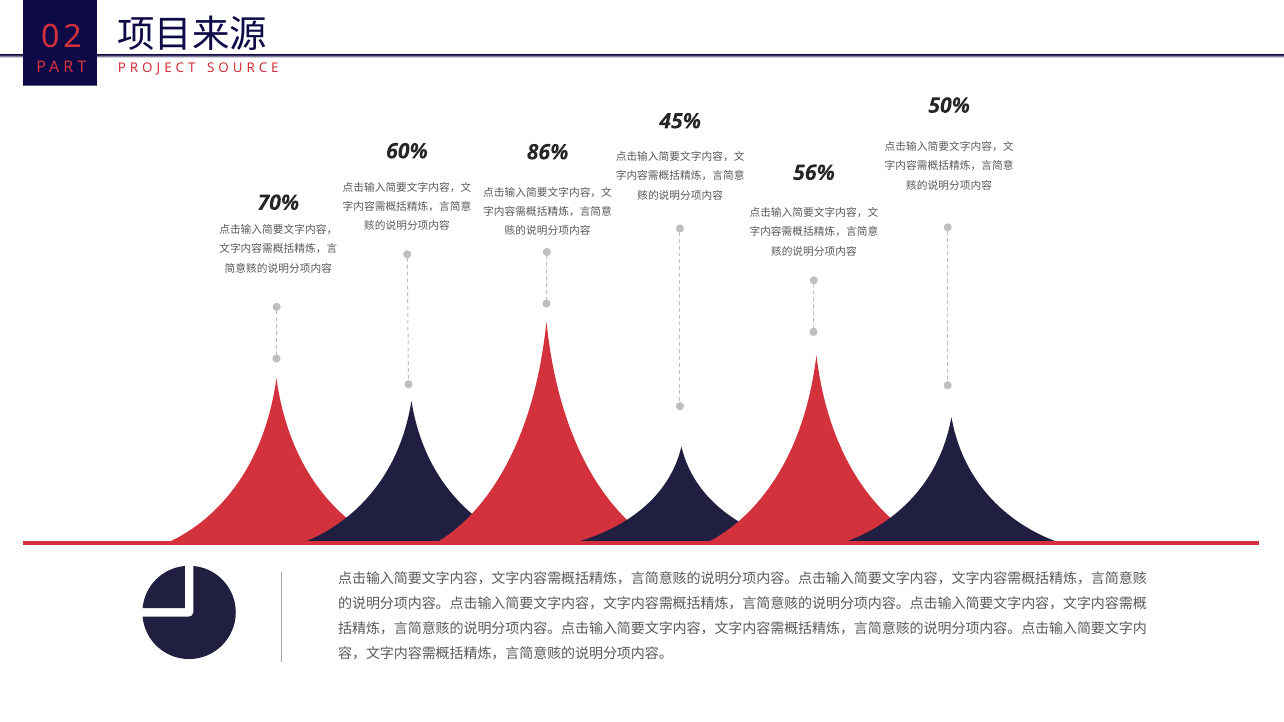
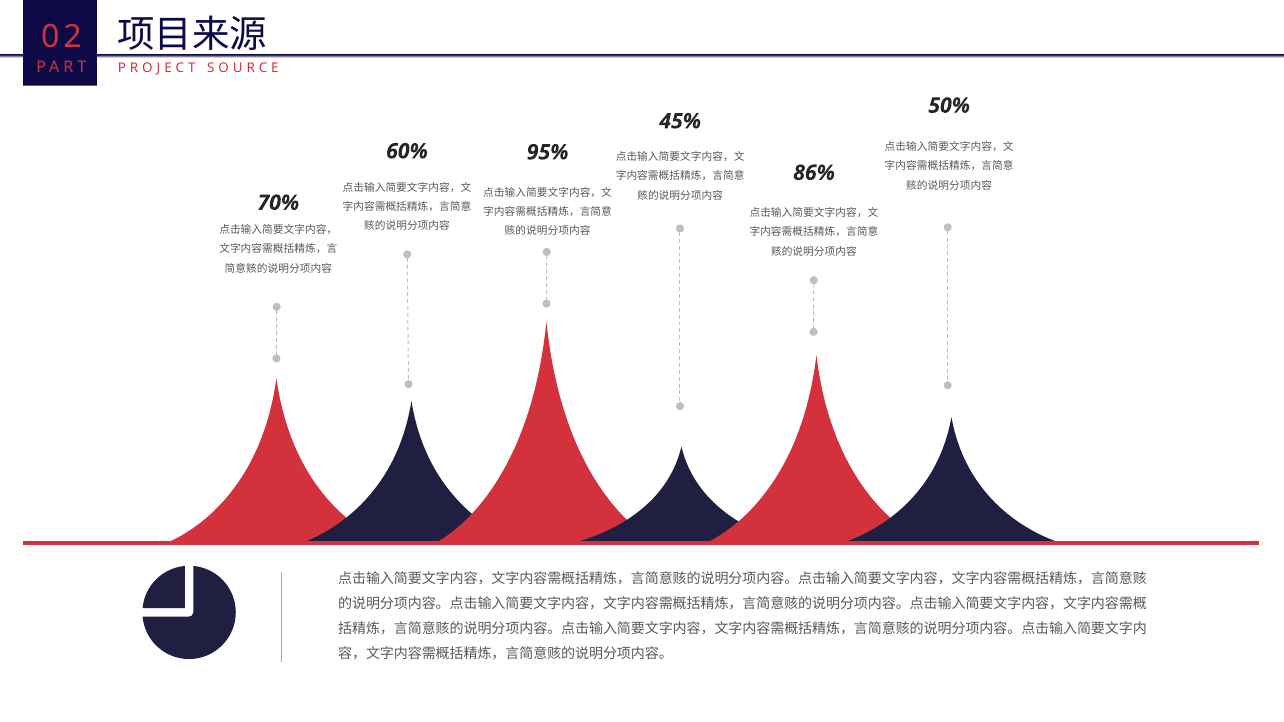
86%: 86% -> 95% (548, 152)
56%: 56% -> 86% (814, 173)
